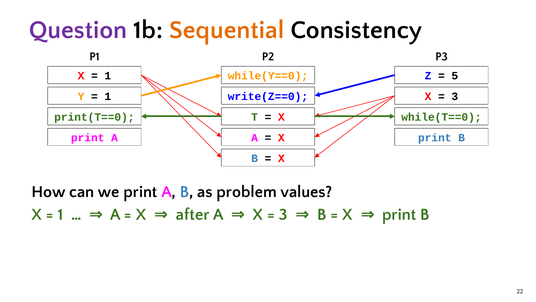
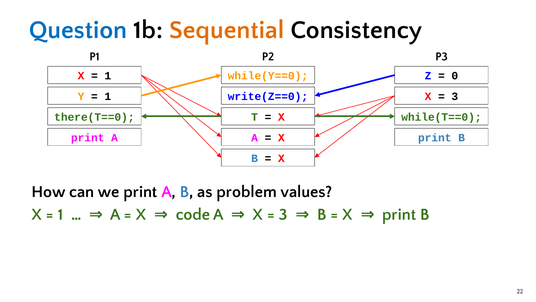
Question colour: purple -> blue (78, 30)
5: 5 -> 0 (455, 76)
print(T==0: print(T==0 -> there(T==0 (94, 117)
after: after -> code (193, 214)
